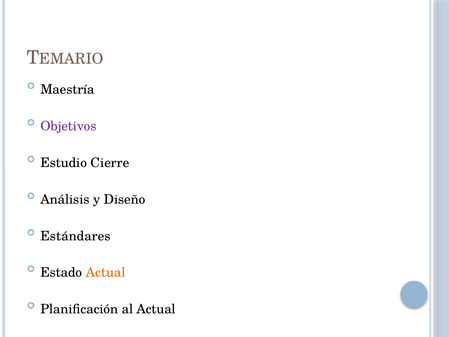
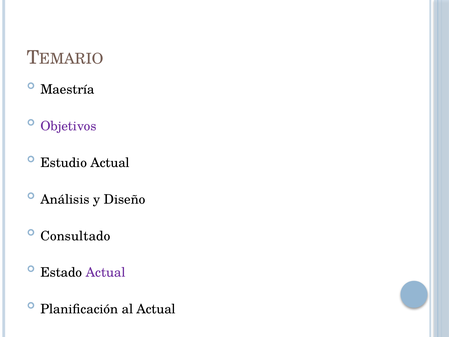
Estudio Cierre: Cierre -> Actual (110, 163)
Estándares: Estándares -> Consultado (75, 236)
Actual colour: orange -> purple (106, 272)
